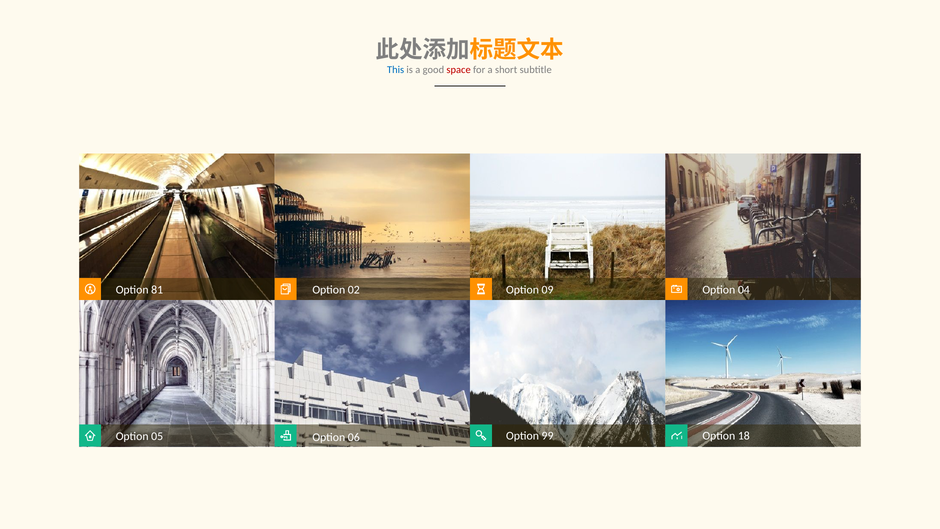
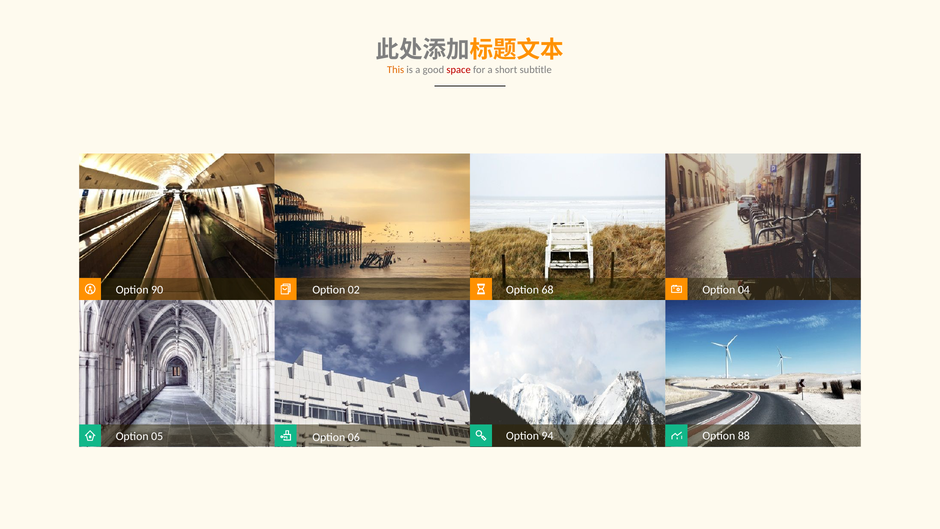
This colour: blue -> orange (396, 70)
81: 81 -> 90 (157, 290)
09: 09 -> 68 (548, 290)
18: 18 -> 88 (744, 436)
99: 99 -> 94 (548, 436)
